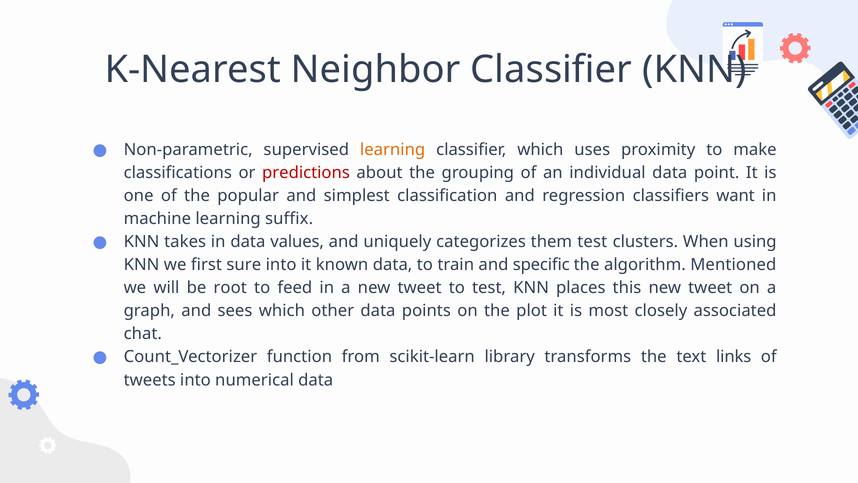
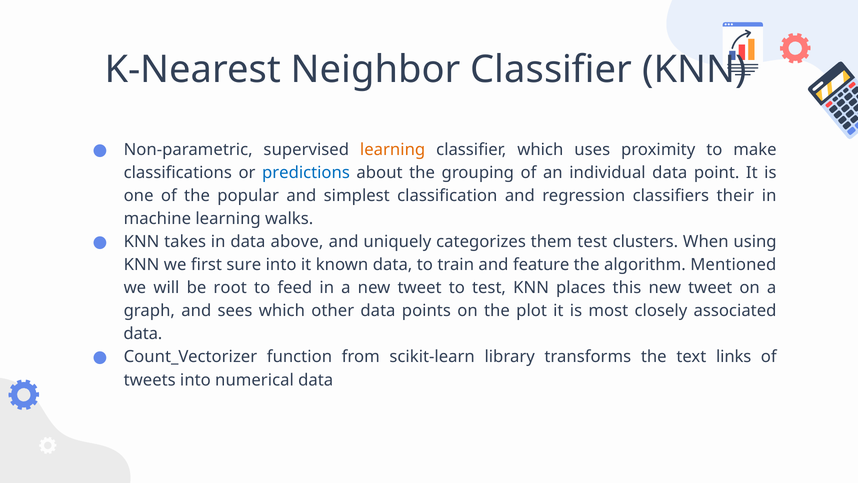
predictions colour: red -> blue (306, 173)
want: want -> their (735, 196)
suffix: suffix -> walks (289, 219)
values: values -> above (297, 242)
specific: specific -> feature (541, 265)
chat: chat -> data (143, 334)
